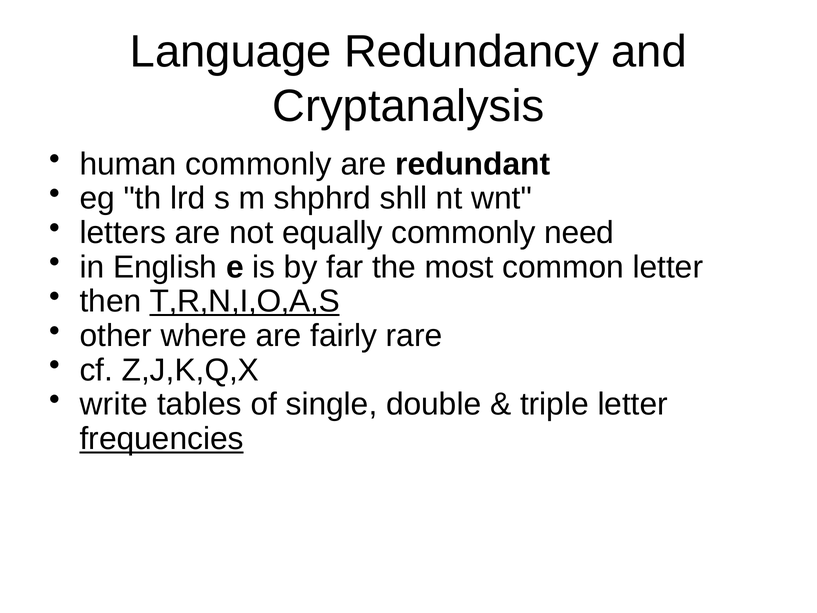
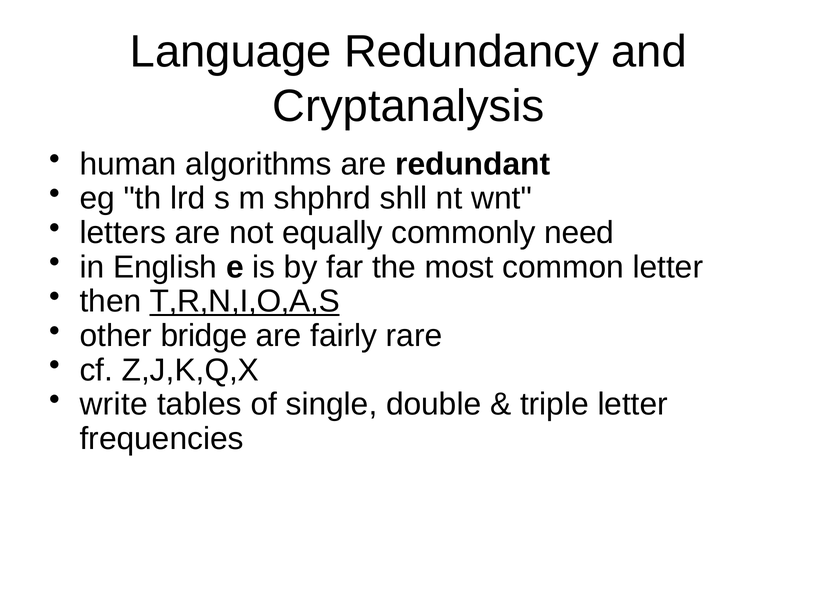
human commonly: commonly -> algorithms (259, 164)
where: where -> bridge (204, 336)
frequencies underline: present -> none (162, 439)
